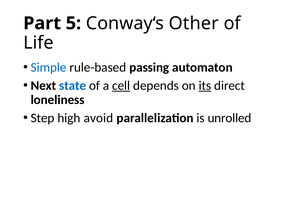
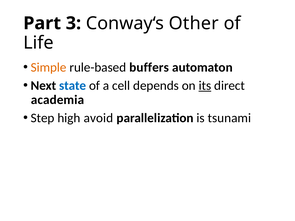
5: 5 -> 3 (73, 23)
Simple colour: blue -> orange (49, 67)
passing: passing -> buffers (149, 67)
cell underline: present -> none (121, 86)
loneliness: loneliness -> academia (57, 100)
unrolled: unrolled -> tsunami (229, 118)
